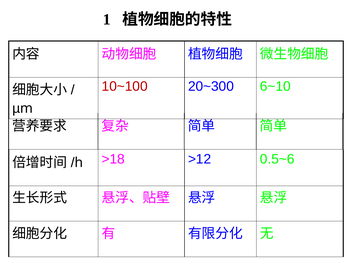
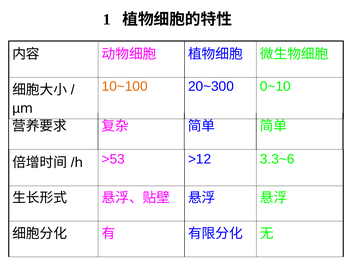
10~100 colour: red -> orange (125, 86)
6~10: 6~10 -> 0~10 (275, 86)
>18: >18 -> >53 (113, 159)
0.5~6: 0.5~6 -> 3.3~6 (277, 159)
